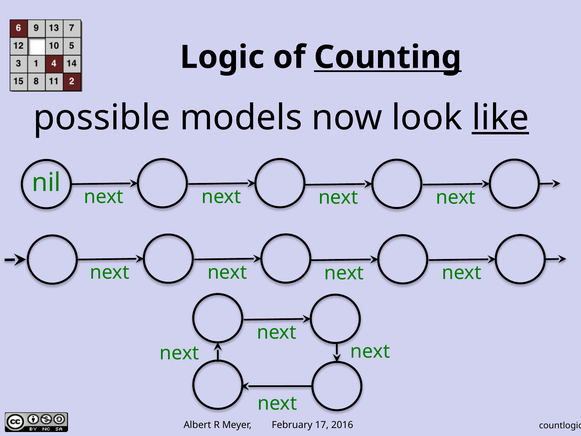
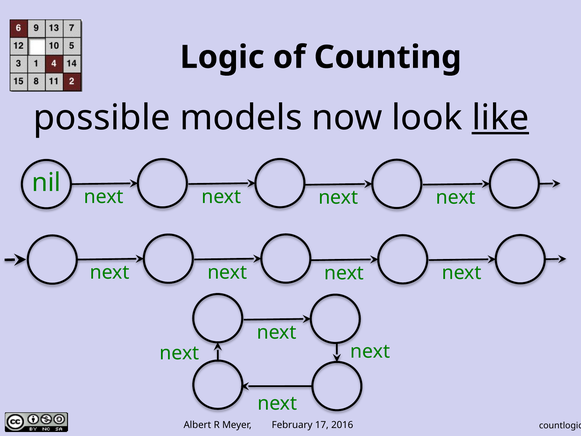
Counting underline: present -> none (388, 57)
